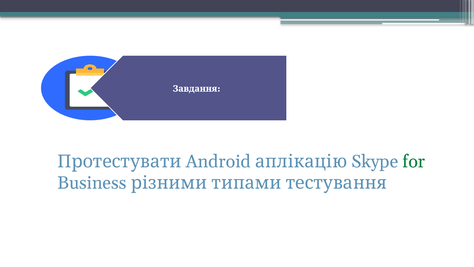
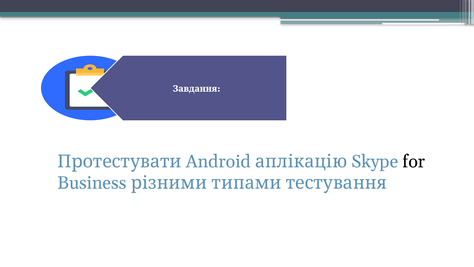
for colour: green -> black (414, 161)
